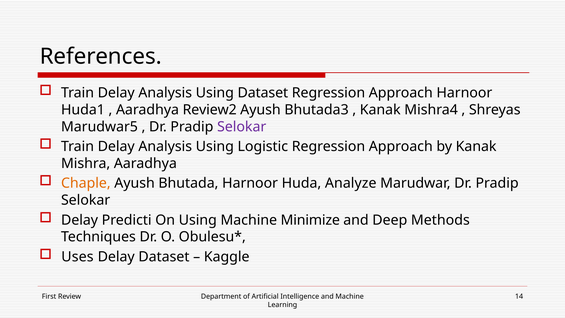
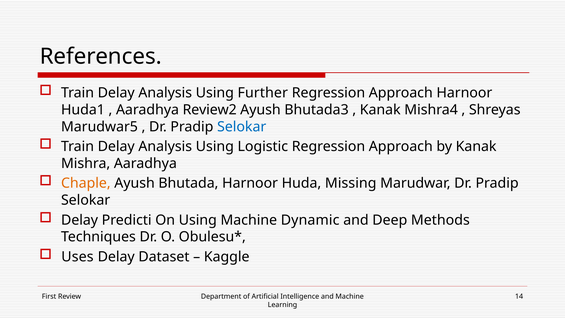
Using Dataset: Dataset -> Further (263, 93)
Selokar colour: purple -> blue (242, 127)
Analyze: Analyze -> Missing (351, 183)
Minimize: Minimize -> Dynamic (310, 220)
